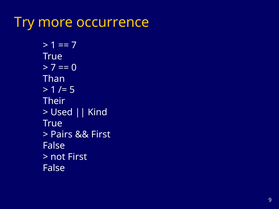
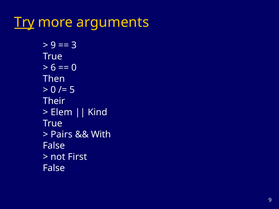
Try underline: none -> present (24, 22)
occurrence: occurrence -> arguments (113, 22)
1: 1 -> 9 (53, 45)
7: 7 -> 3 (74, 45)
7: 7 -> 6 (53, 68)
Than: Than -> Then (54, 79)
1: 1 -> 0 (53, 90)
Used: Used -> Elem (62, 112)
First: First -> With (101, 135)
